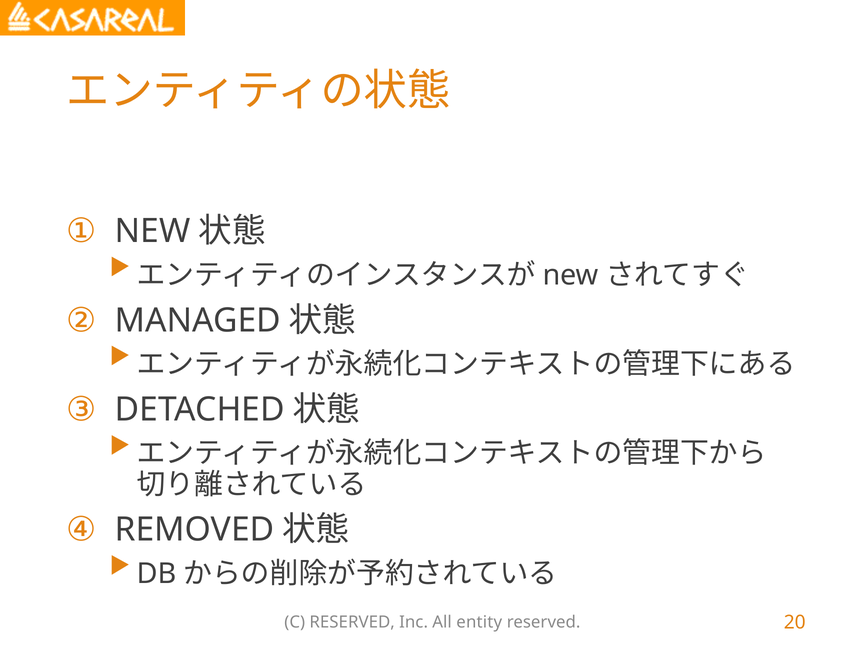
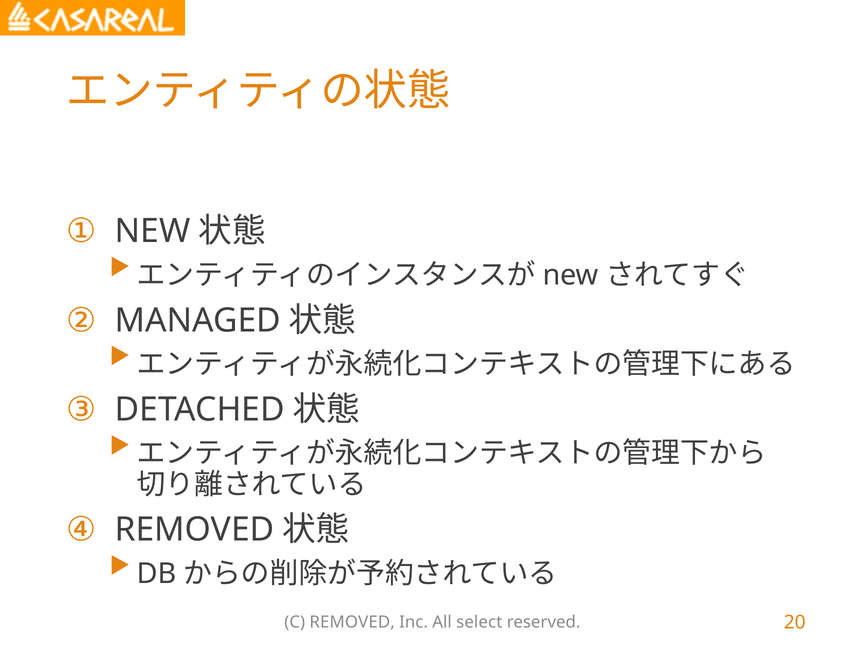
C RESERVED: RESERVED -> REMOVED (352, 622)
entity: entity -> select (479, 622)
